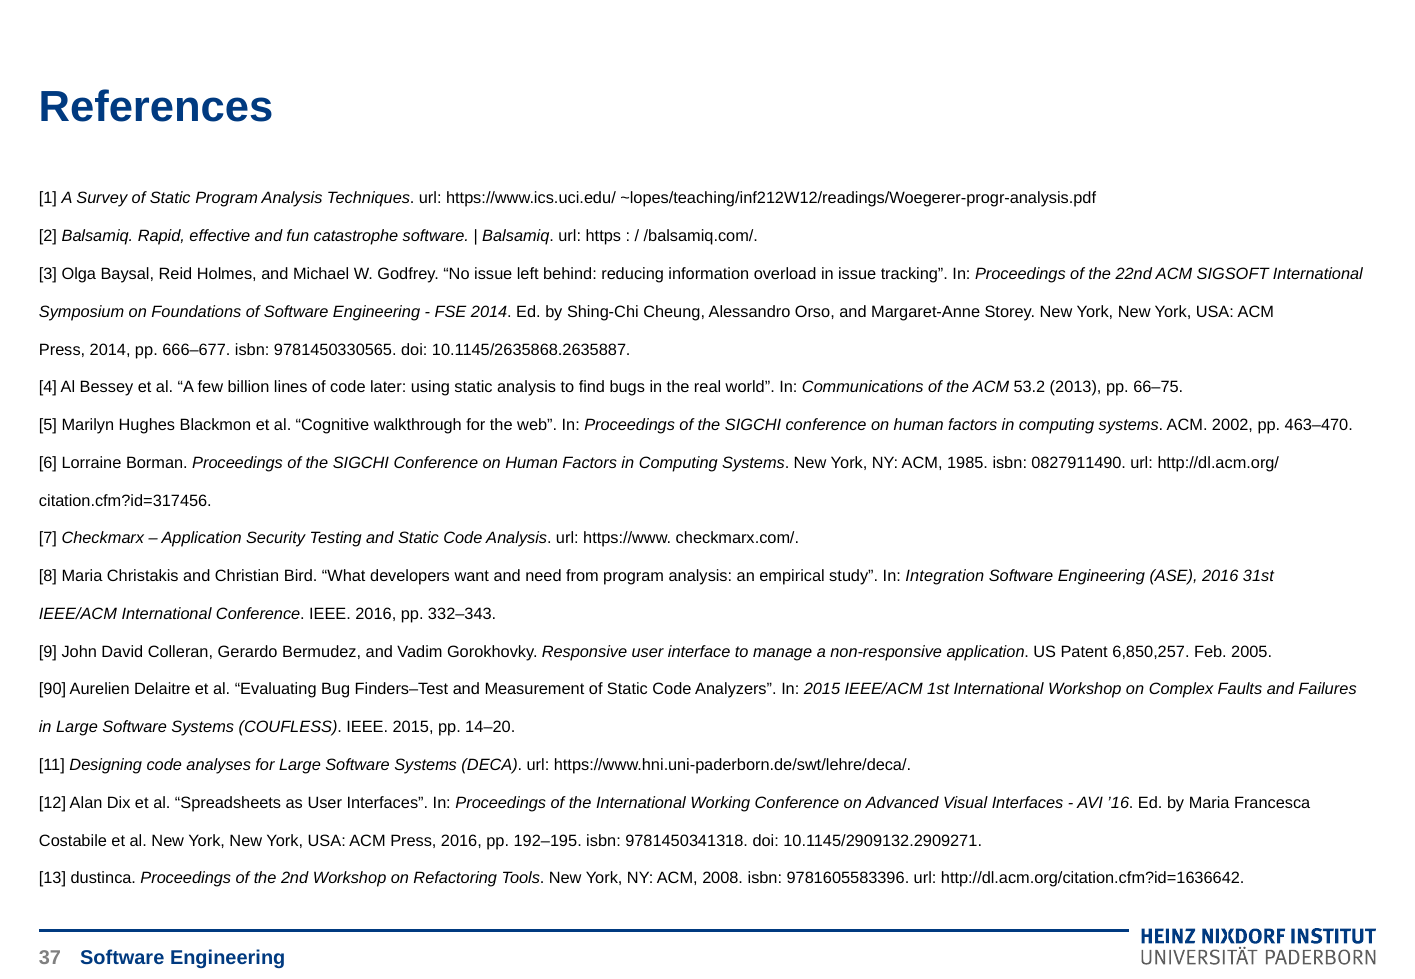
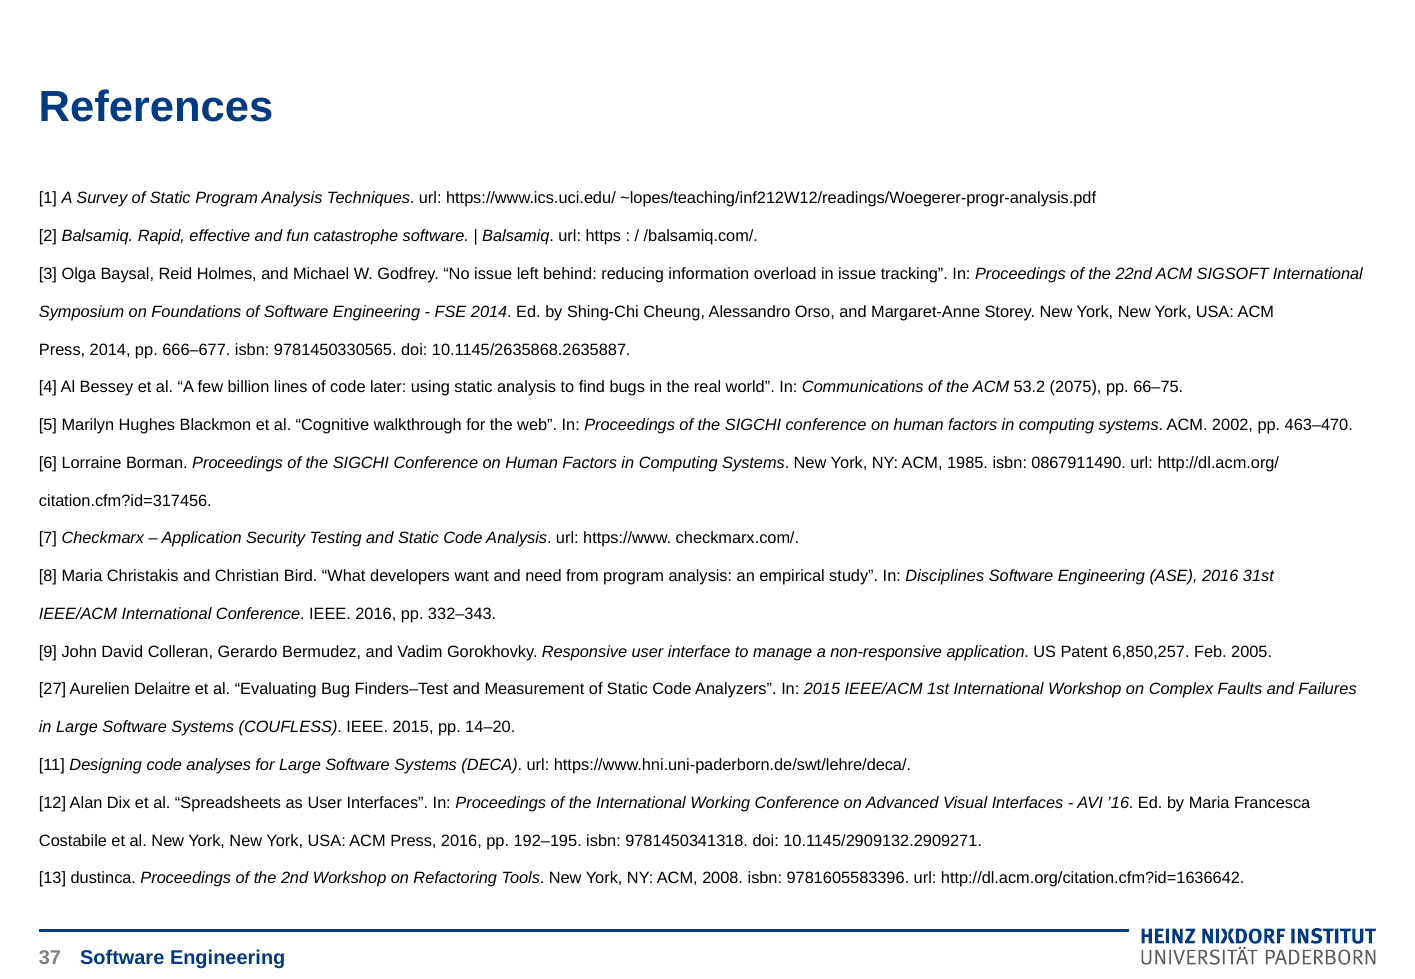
2013: 2013 -> 2075 (1076, 388)
0827911490: 0827911490 -> 0867911490 (1079, 463)
Integration: Integration -> Disciplines (945, 577)
90: 90 -> 27 (53, 690)
